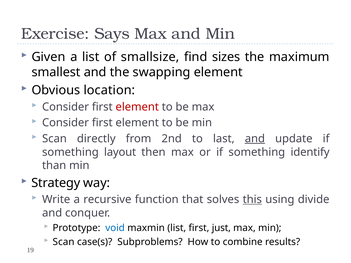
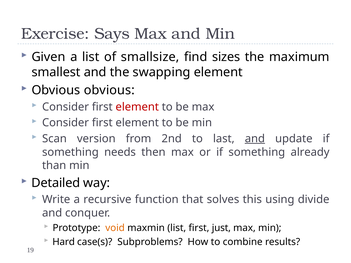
Obvious location: location -> obvious (109, 90)
directly: directly -> version (96, 139)
layout: layout -> needs (120, 152)
identify: identify -> already (310, 152)
Strategy: Strategy -> Detailed (56, 183)
this underline: present -> none (252, 200)
void colour: blue -> orange (115, 228)
Scan: Scan -> Hard (64, 242)
